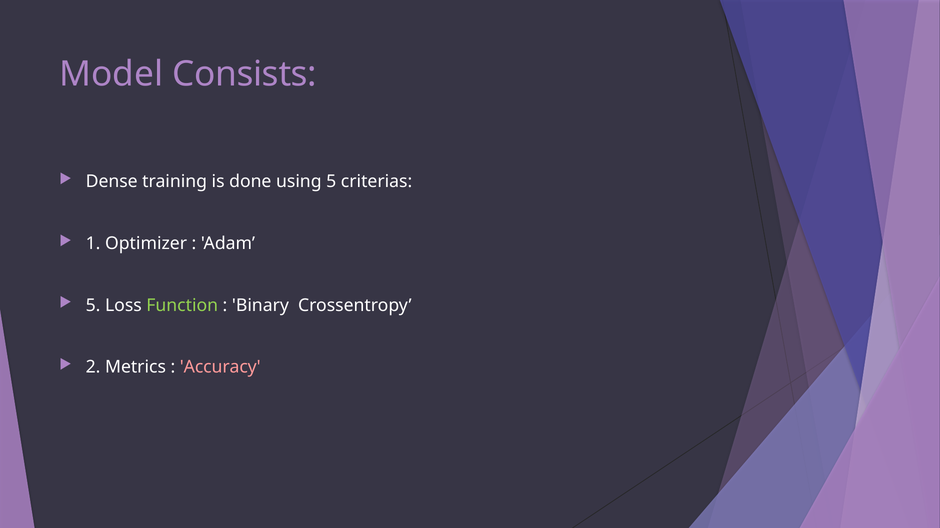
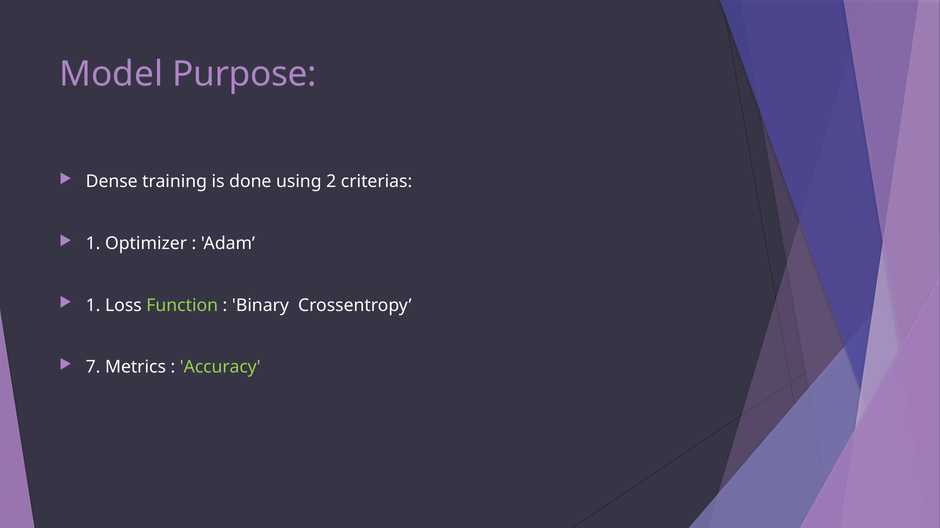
Consists: Consists -> Purpose (245, 74)
using 5: 5 -> 2 (331, 182)
5: 5 -> 1 (93, 306)
2: 2 -> 7 (93, 368)
Accuracy colour: pink -> light green (220, 368)
